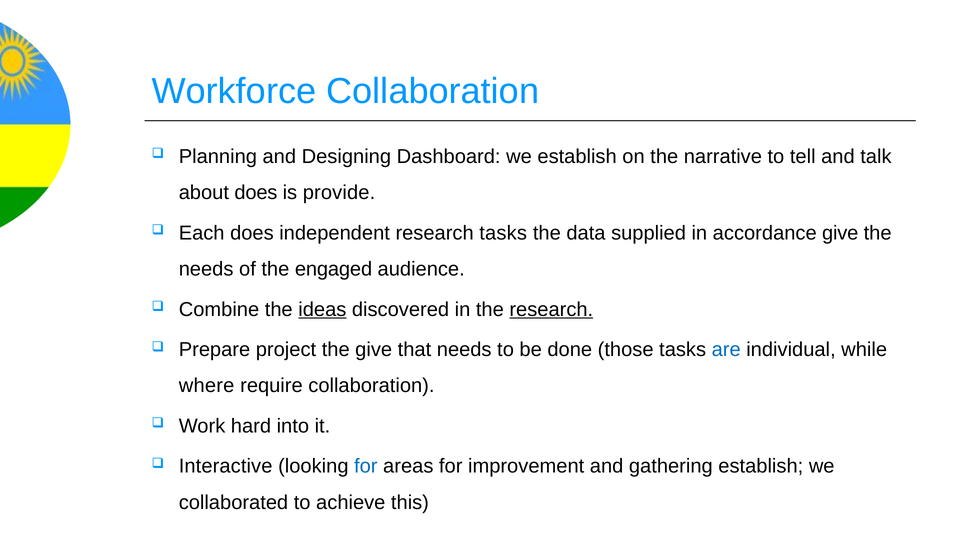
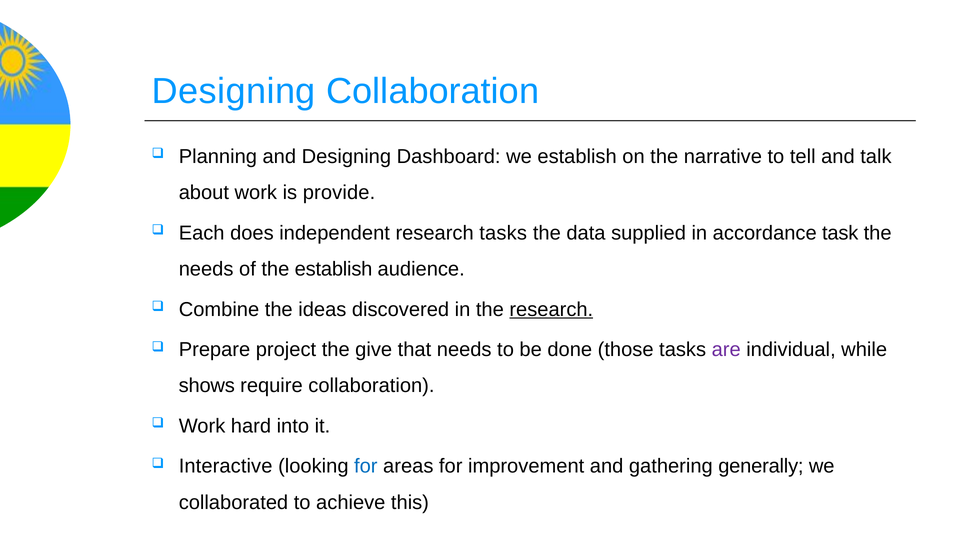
Workforce: Workforce -> Designing (234, 91)
about does: does -> work (256, 192)
accordance give: give -> task (840, 233)
the engaged: engaged -> establish (334, 269)
ideas underline: present -> none (322, 309)
are colour: blue -> purple (726, 349)
where: where -> shows (207, 385)
gathering establish: establish -> generally (761, 466)
